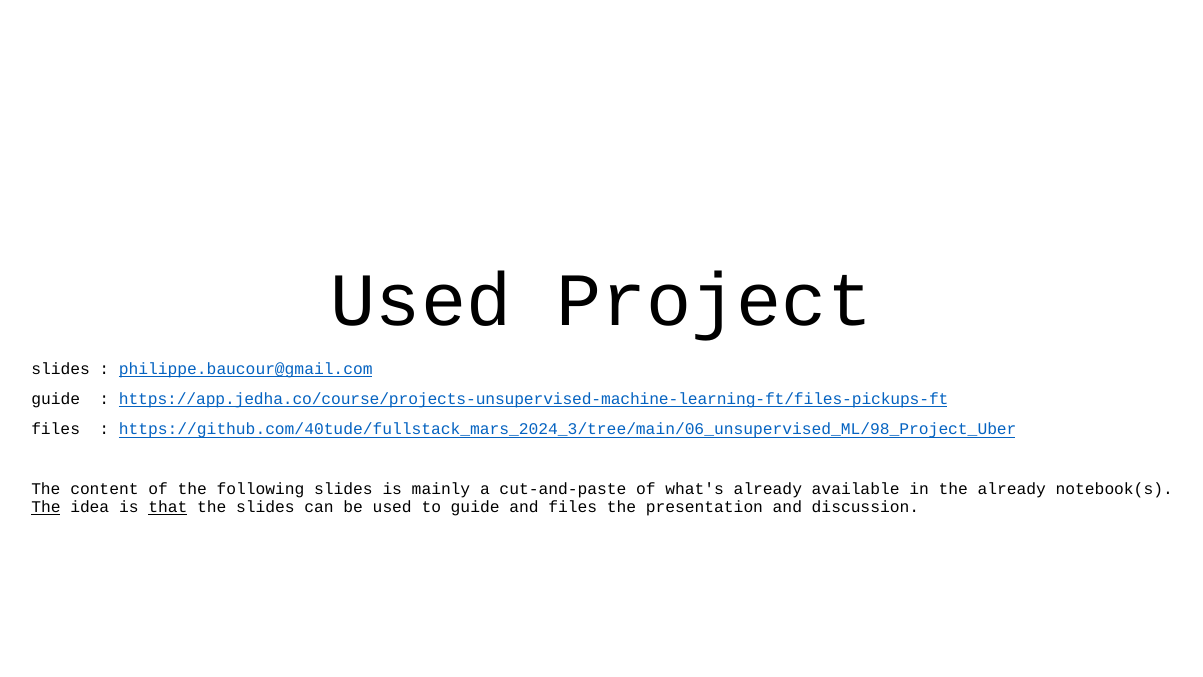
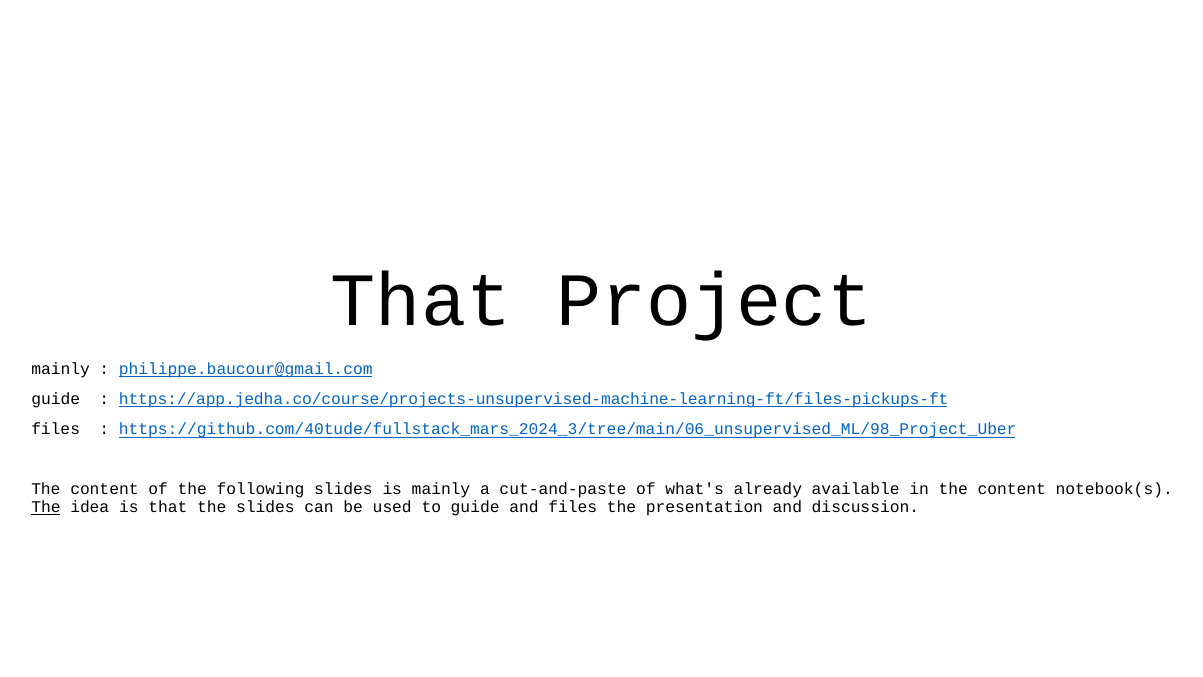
Used: Used -> That (421, 301)
slides: slides -> mainly (61, 369)
in the already: already -> content (1012, 489)
that underline: present -> none (168, 507)
